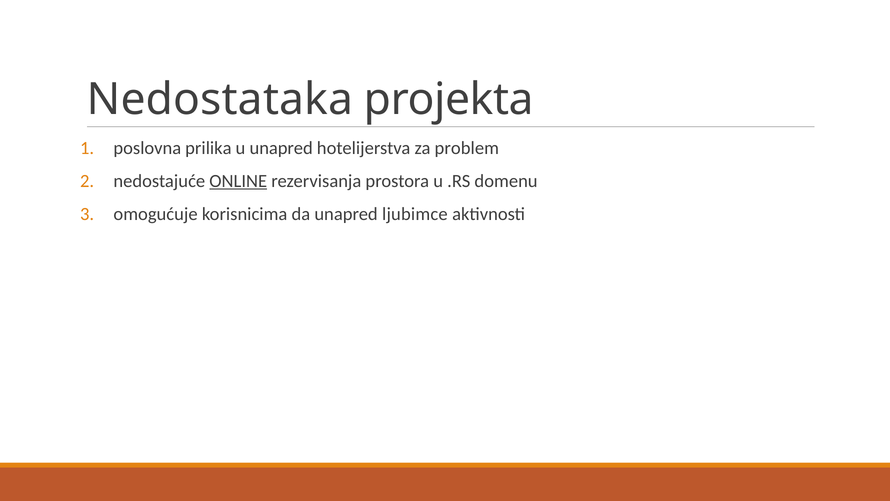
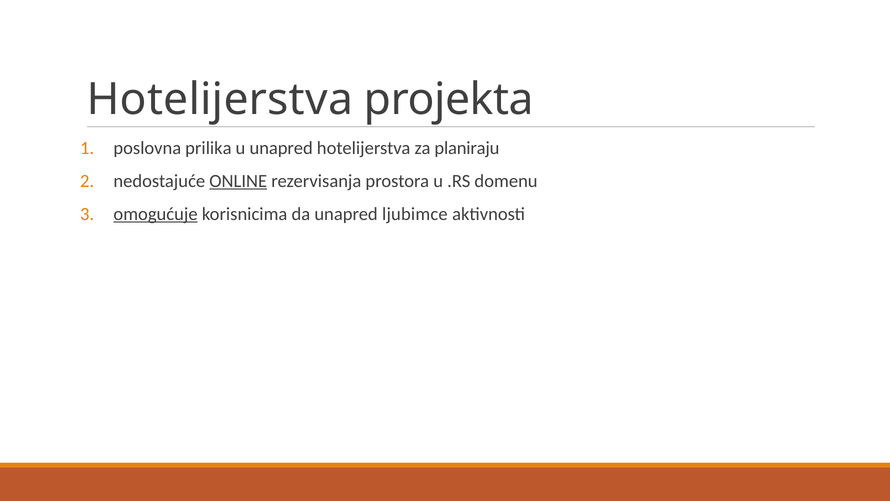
Nedostataka: Nedostataka -> Hotelijerstva (220, 100)
problem: problem -> planiraju (467, 148)
omogućuje underline: none -> present (156, 214)
